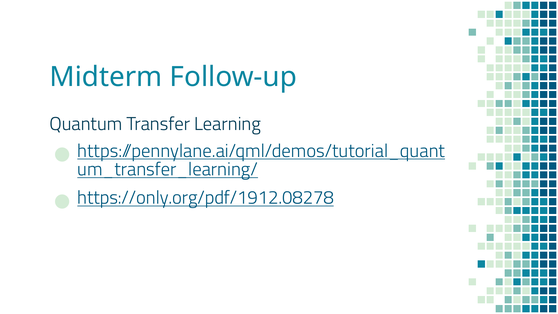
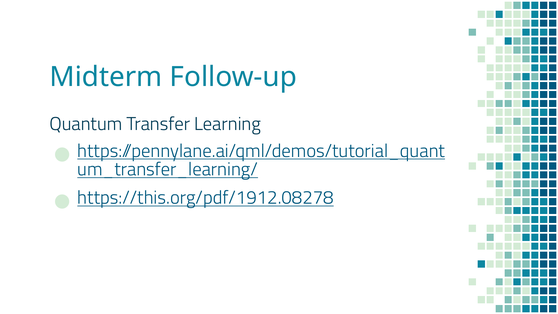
https://only.org/pdf/1912.08278: https://only.org/pdf/1912.08278 -> https://this.org/pdf/1912.08278 (205, 198)
